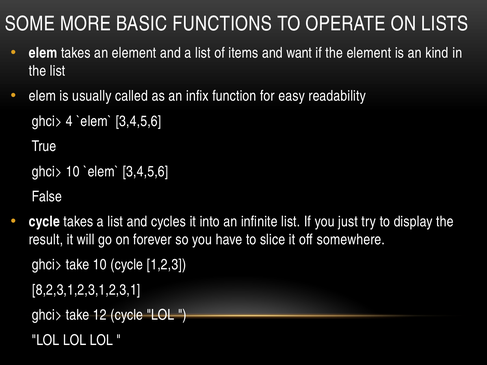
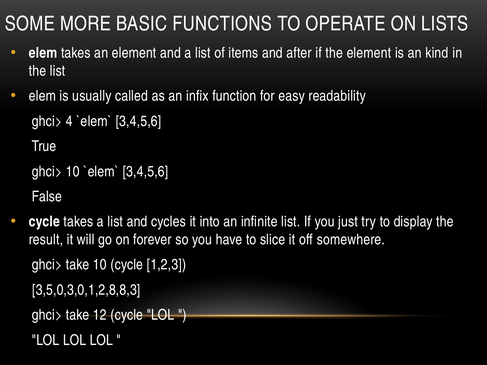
want: want -> after (299, 53)
8,2,3,1,2,3,1,2,3,1: 8,2,3,1,2,3,1,2,3,1 -> 3,5,0,3,0,1,2,8,8,3 (86, 290)
